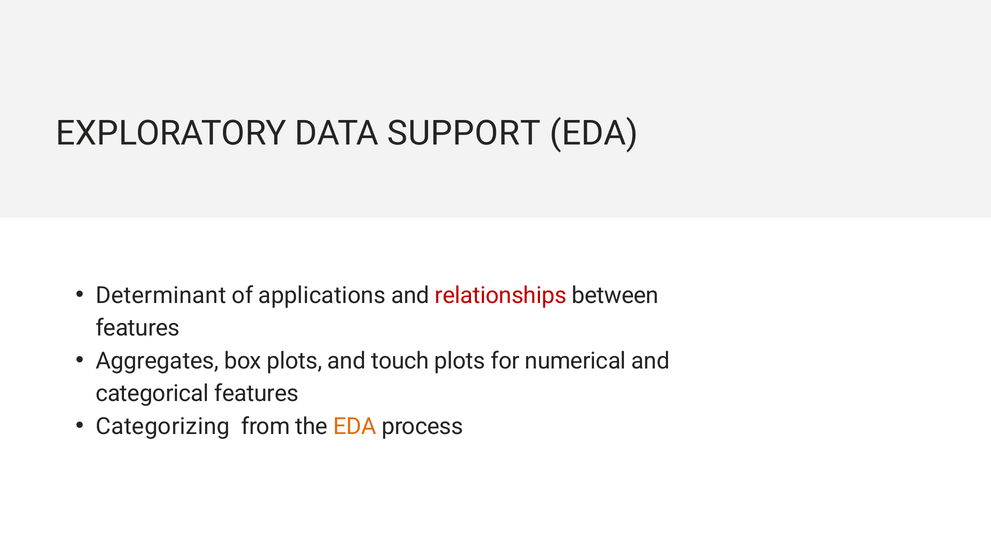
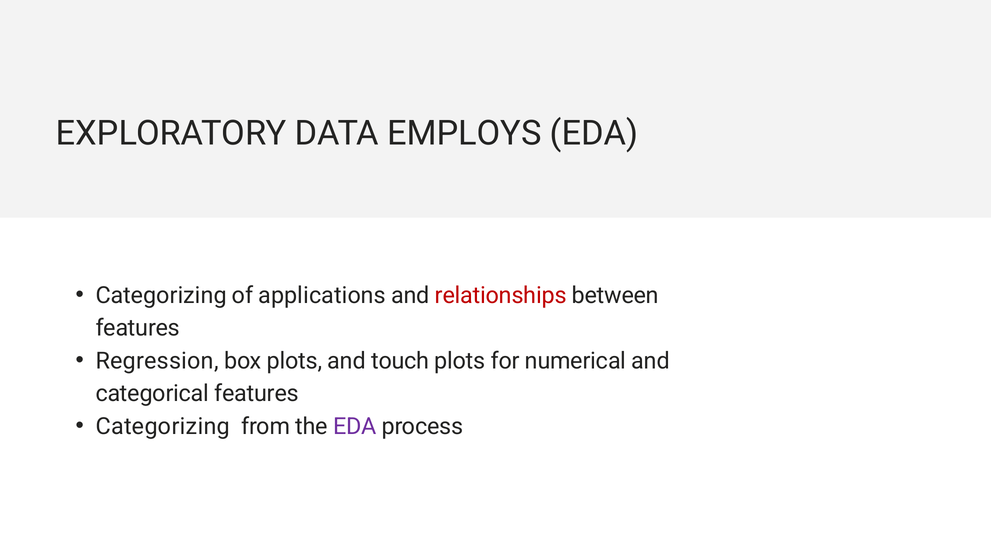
SUPPORT: SUPPORT -> EMPLOYS (464, 133)
Determinant: Determinant -> Categorizing (161, 295)
Aggregates: Aggregates -> Regression (157, 361)
EDA colour: orange -> purple (355, 426)
